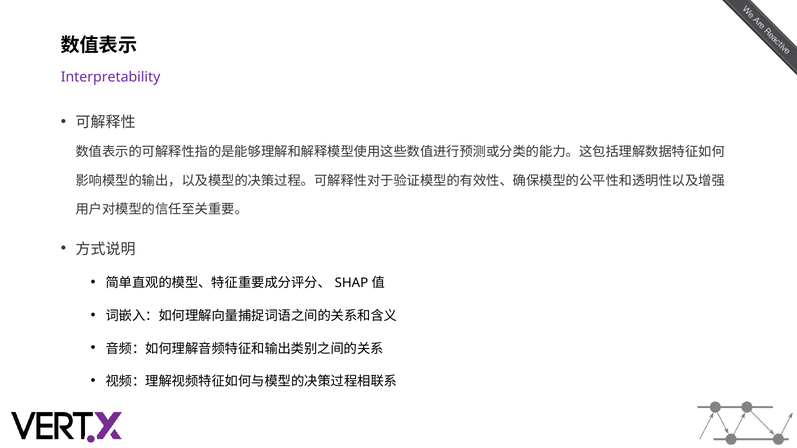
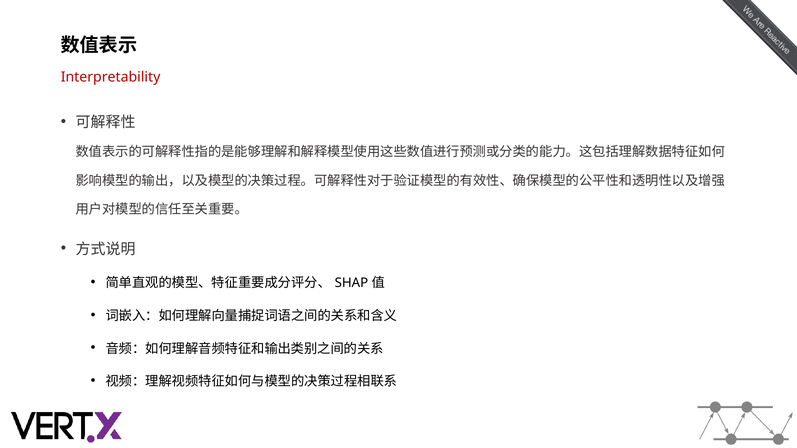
Interpretability colour: purple -> red (111, 77)
